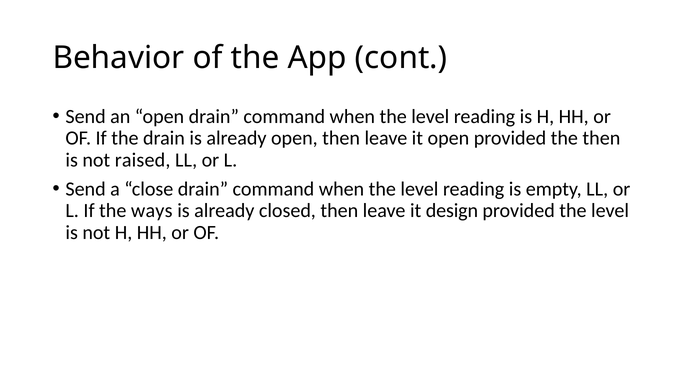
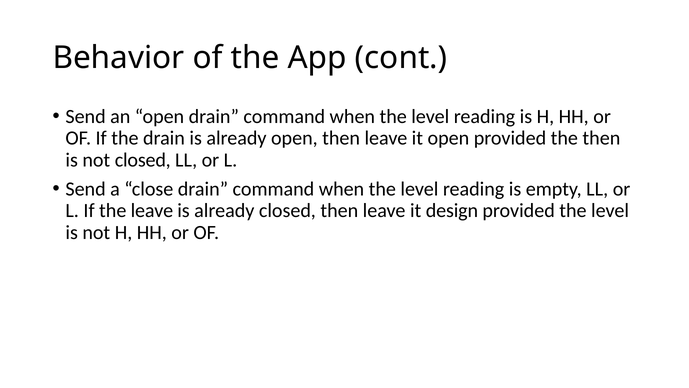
not raised: raised -> closed (143, 160)
the ways: ways -> leave (152, 211)
